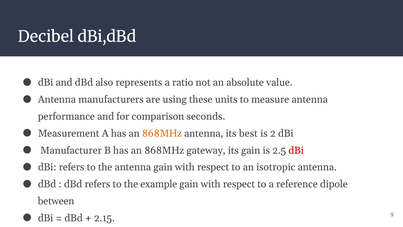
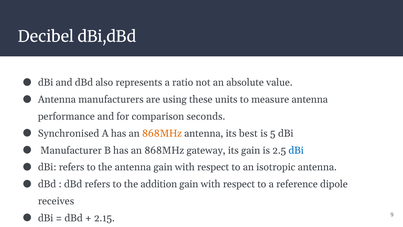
Measurement: Measurement -> Synchronised (69, 133)
2: 2 -> 5 (273, 133)
dBi colour: red -> blue (296, 150)
example: example -> addition (159, 184)
between: between -> receives (56, 201)
